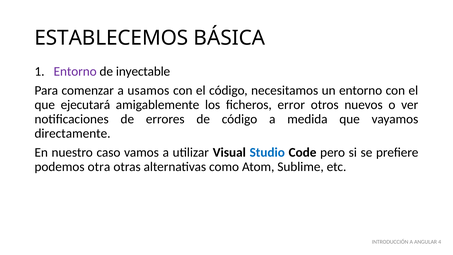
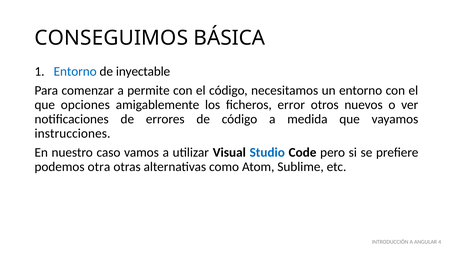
ESTABLECEMOS: ESTABLECEMOS -> CONSEGUIMOS (111, 38)
Entorno colour: purple -> blue (75, 72)
usamos: usamos -> permite (148, 91)
ejecutará: ejecutará -> opciones (85, 105)
directamente: directamente -> instrucciones (72, 133)
